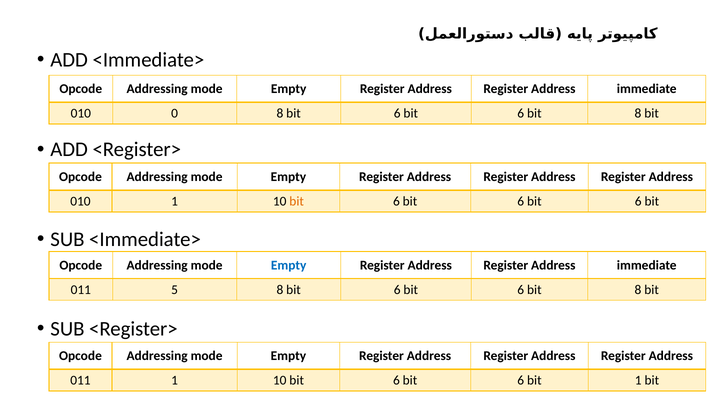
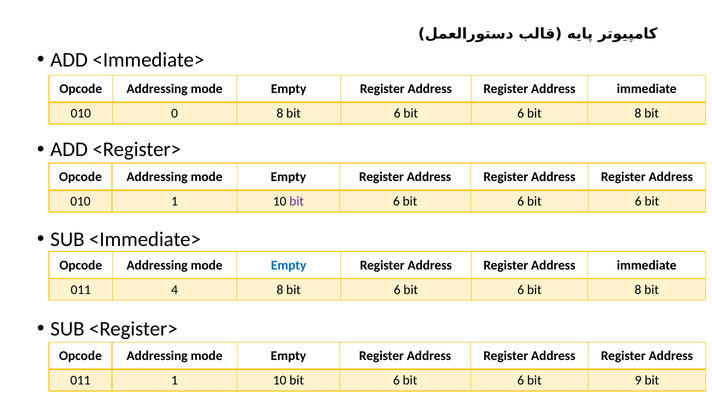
bit colour: orange -> purple (297, 201)
5: 5 -> 4 (175, 289)
bit 1: 1 -> 9 (638, 380)
